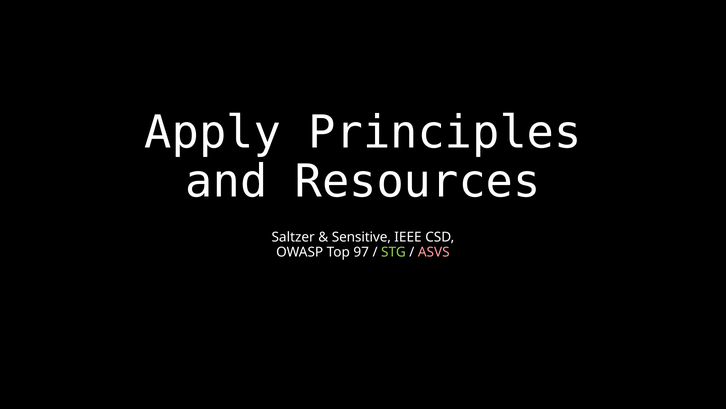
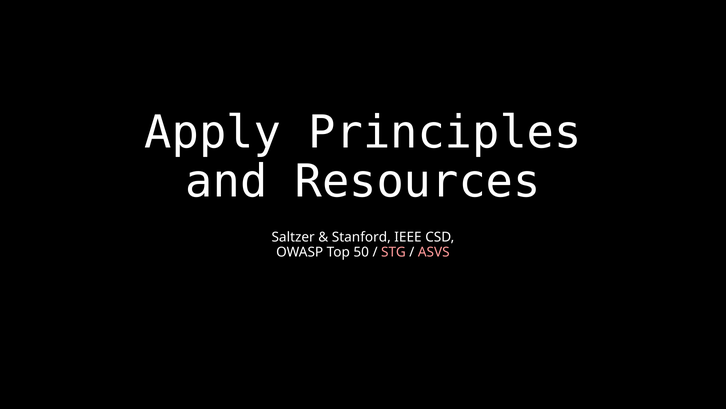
Sensitive: Sensitive -> Stanford (361, 237)
97: 97 -> 50 (361, 252)
STG colour: light green -> pink (394, 252)
